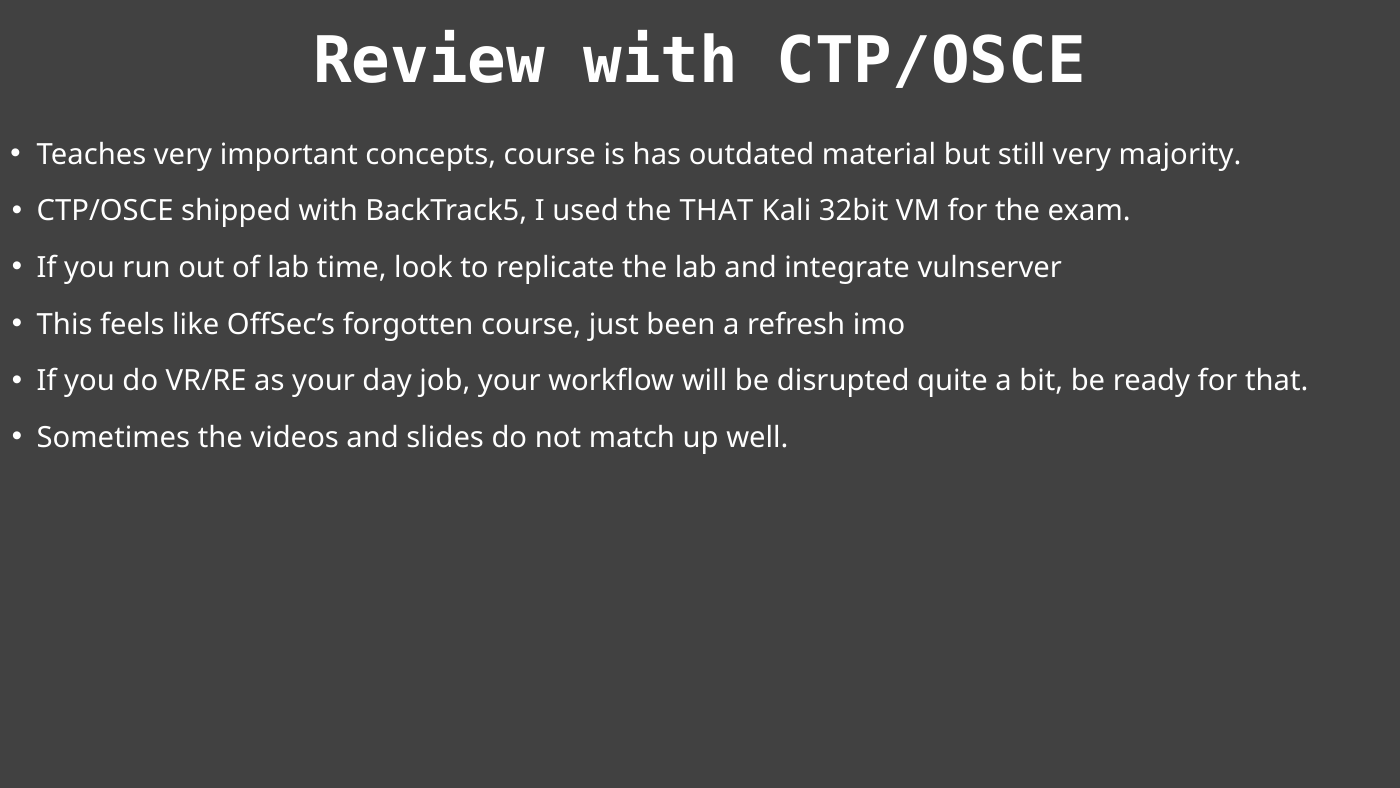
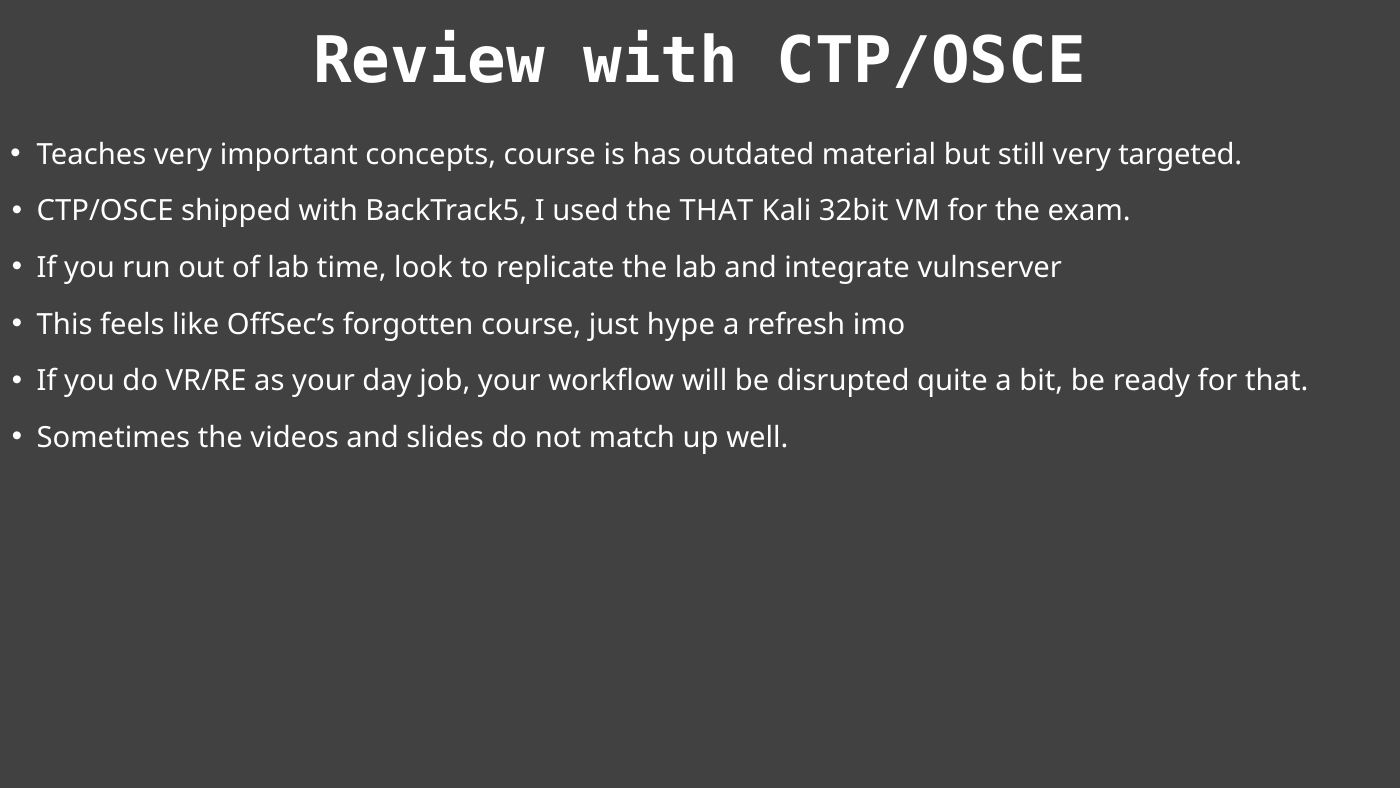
majority: majority -> targeted (1180, 154)
been: been -> hype (681, 324)
